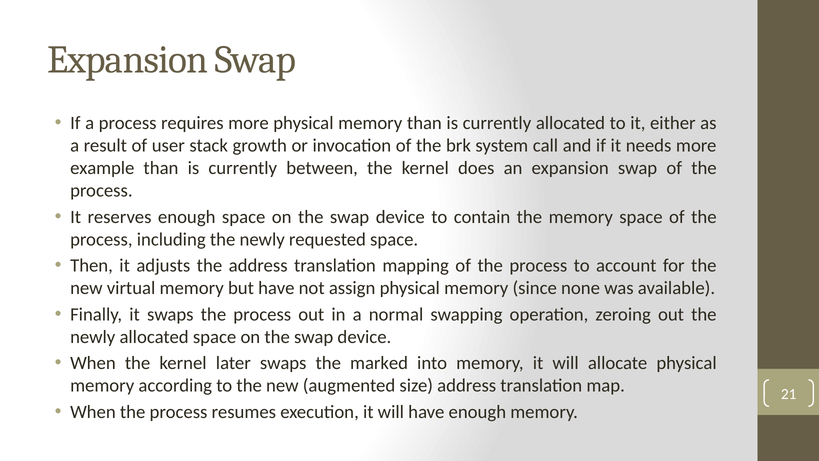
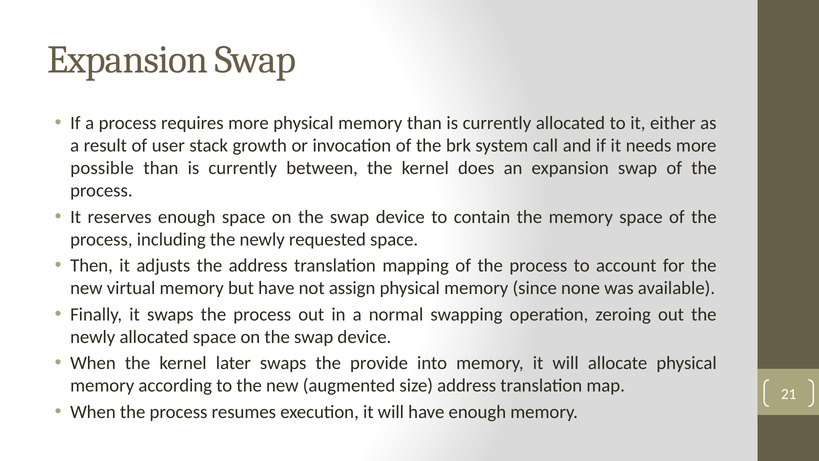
example: example -> possible (102, 168)
marked: marked -> provide (379, 363)
